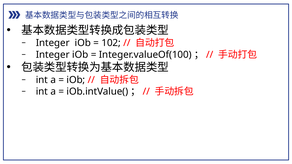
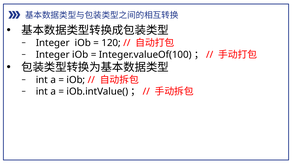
102: 102 -> 120 (111, 43)
